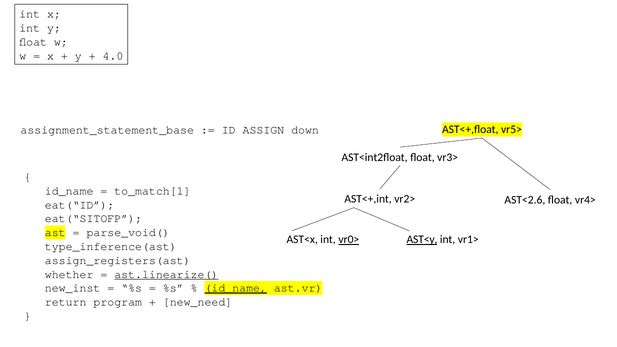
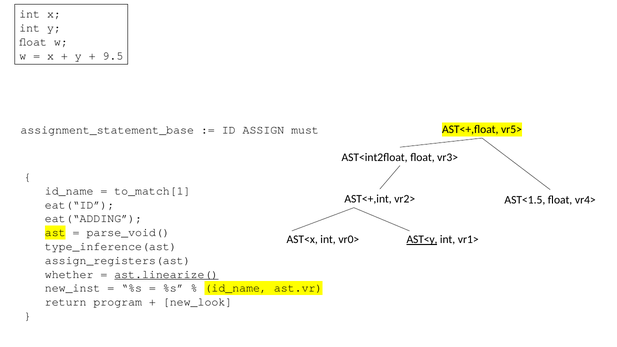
4.0: 4.0 -> 9.5 (113, 56)
down: down -> must (305, 130)
AST<2.6: AST<2.6 -> AST<1.5 (525, 200)
eat(“SITOFP: eat(“SITOFP -> eat(“ADDING (93, 219)
vr0> underline: present -> none (349, 239)
id_name underline: present -> none (236, 288)
new_need: new_need -> new_look (198, 302)
